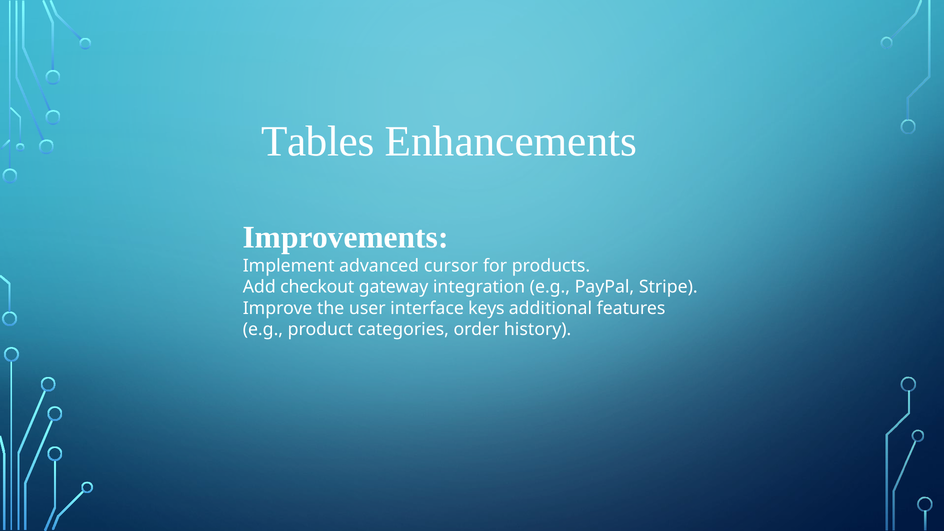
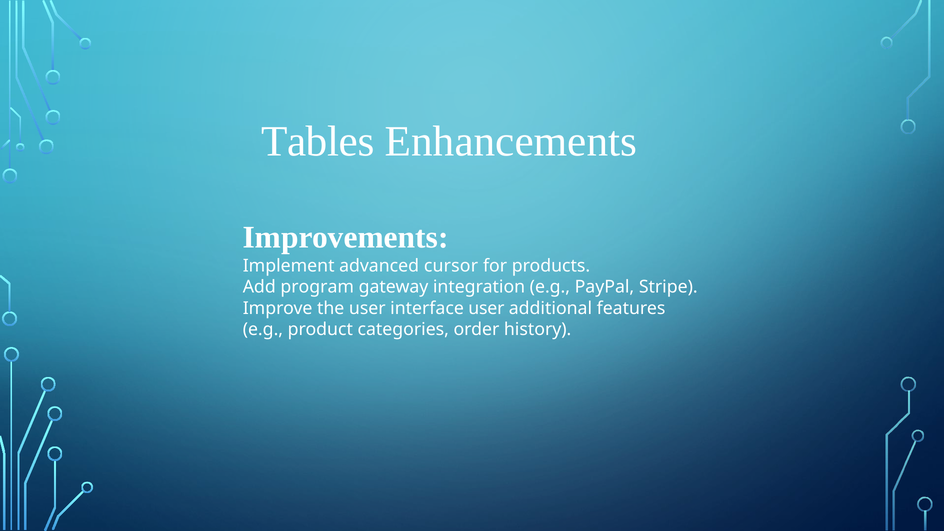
checkout: checkout -> program (317, 287)
interface keys: keys -> user (486, 308)
